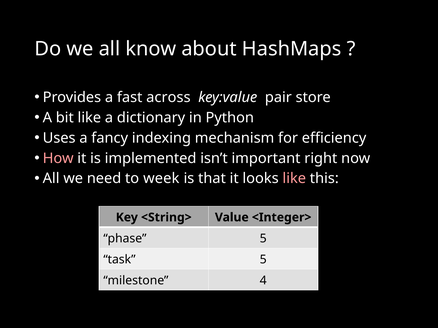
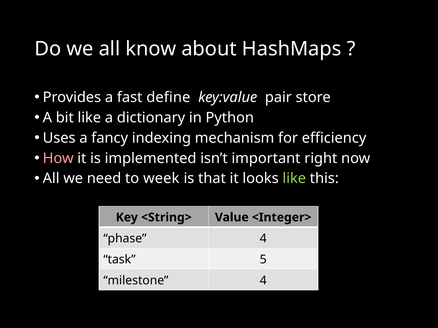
across: across -> define (168, 97)
like colour: pink -> light green (294, 179)
phase 5: 5 -> 4 (263, 239)
